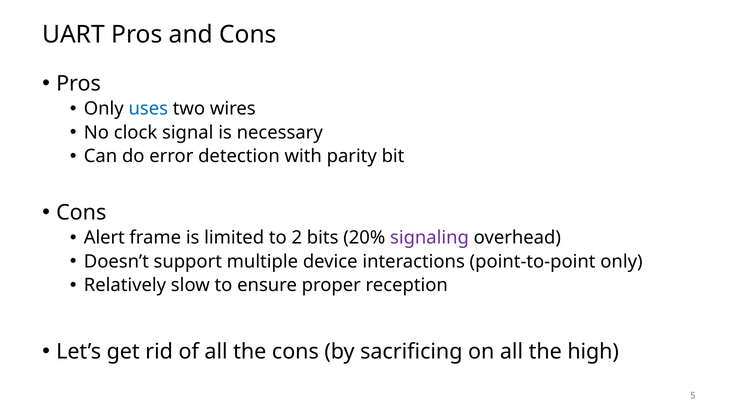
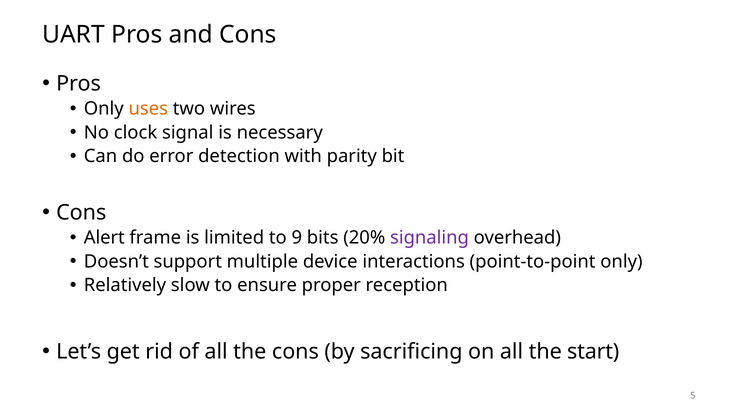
uses colour: blue -> orange (148, 109)
2: 2 -> 9 (297, 238)
high: high -> start (593, 352)
